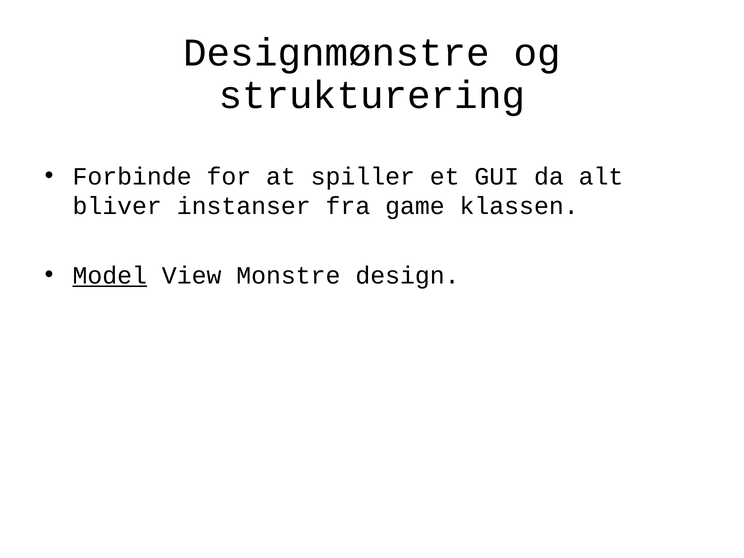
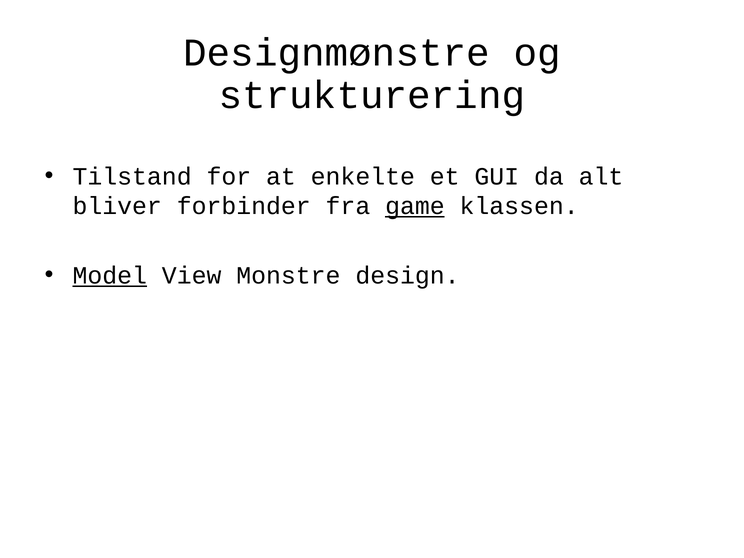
Forbinde: Forbinde -> Tilstand (132, 176)
spiller: spiller -> enkelte (363, 176)
instanser: instanser -> forbinder (244, 206)
game underline: none -> present (415, 206)
